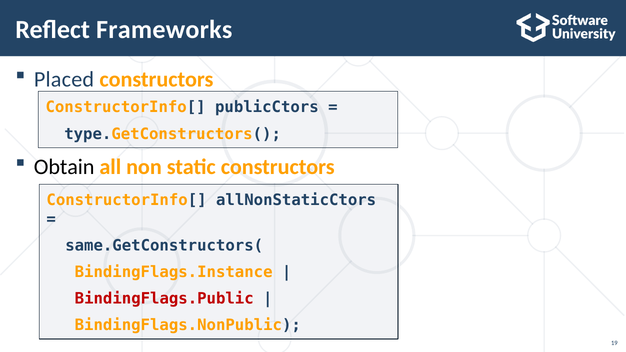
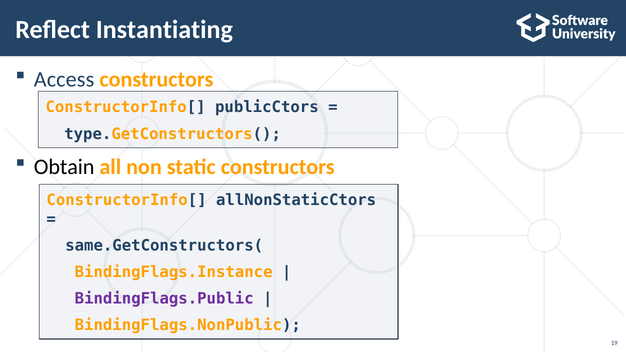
Frameworks: Frameworks -> Instantiating (164, 30)
Placed: Placed -> Access (64, 79)
BindingFlags.Public colour: red -> purple (164, 299)
